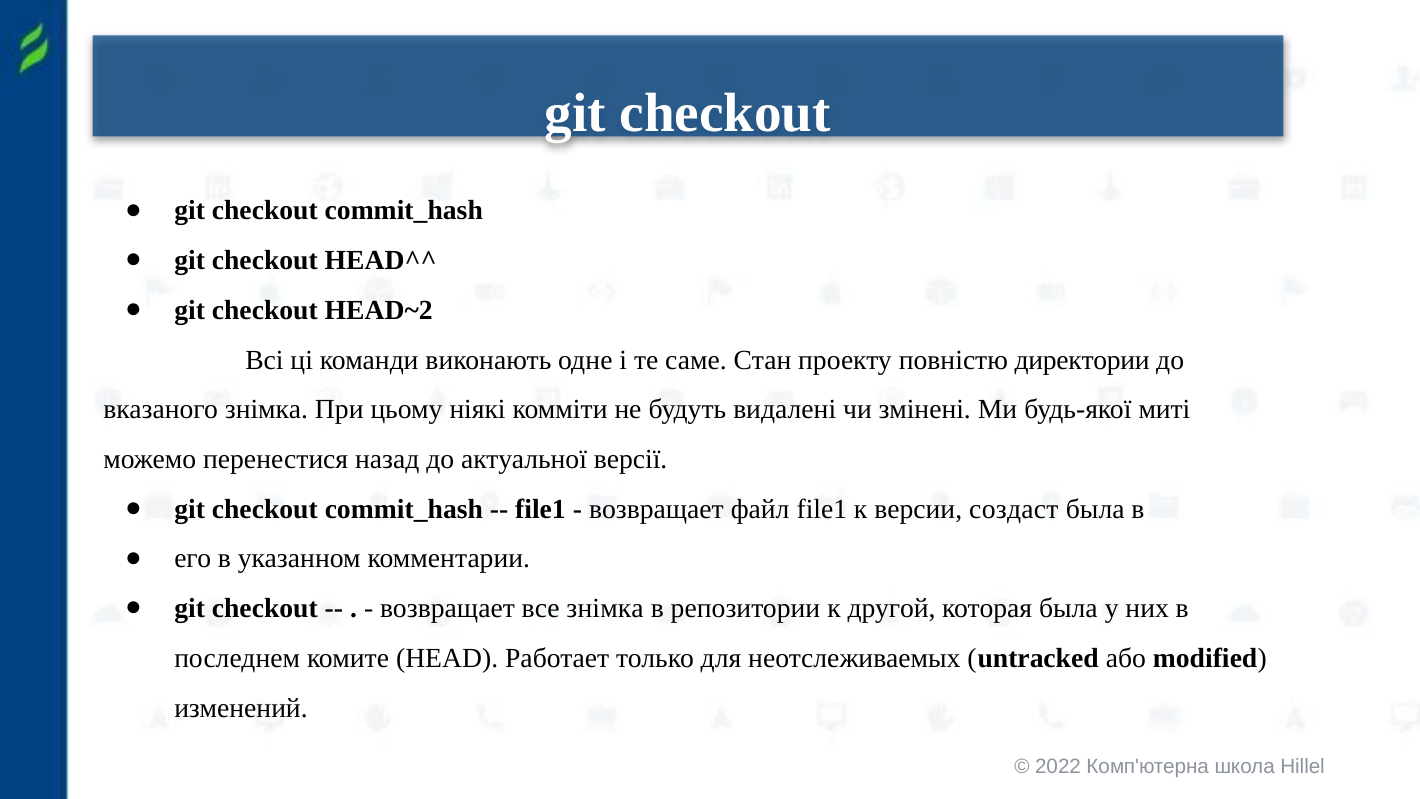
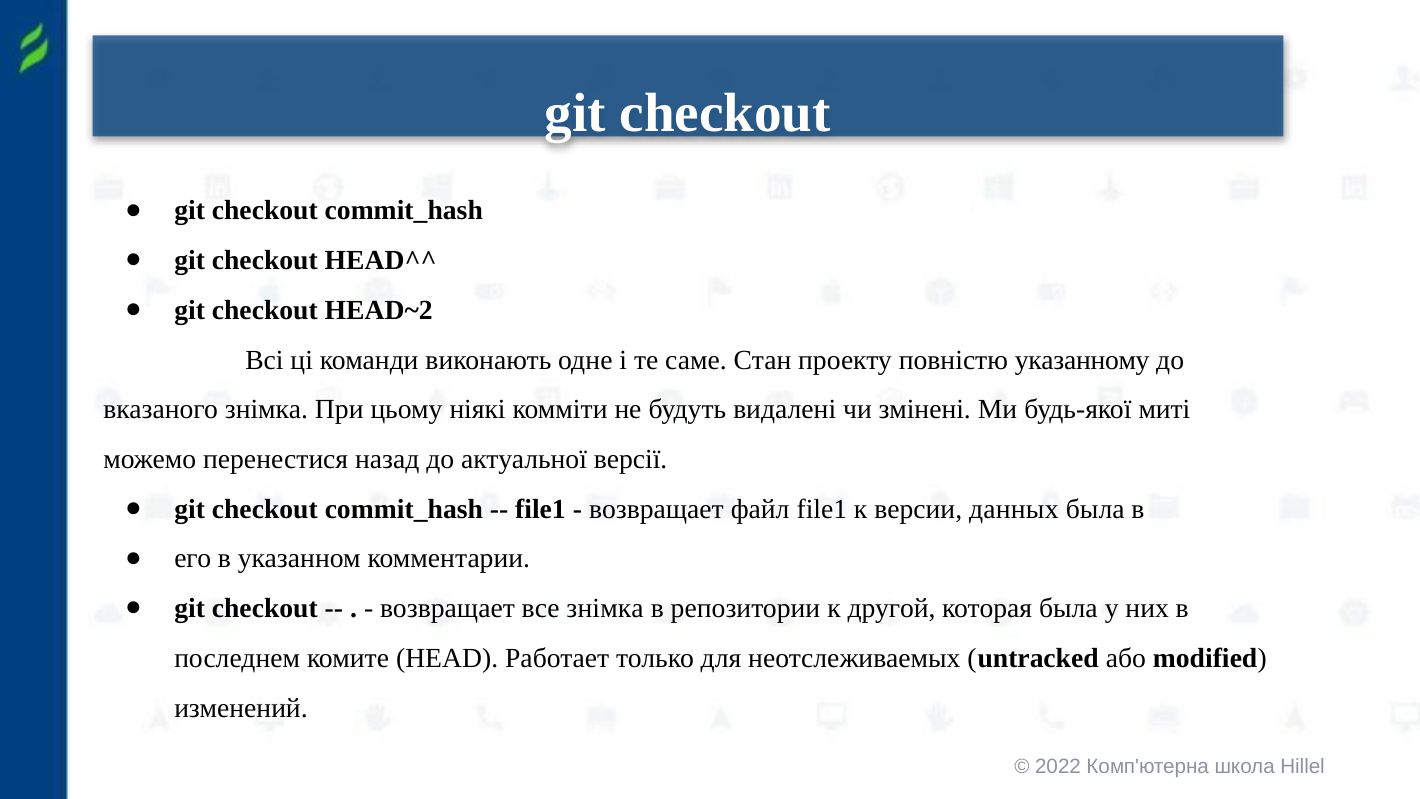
директории: директории -> указанному (1082, 360)
создаст: создаст -> данных (1014, 509)
